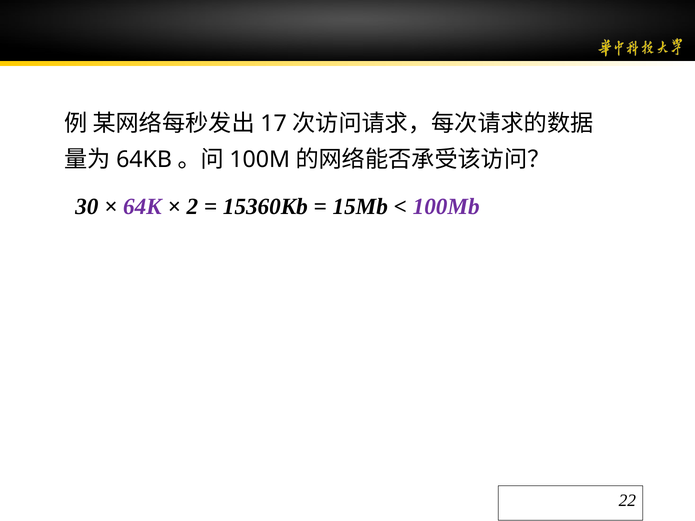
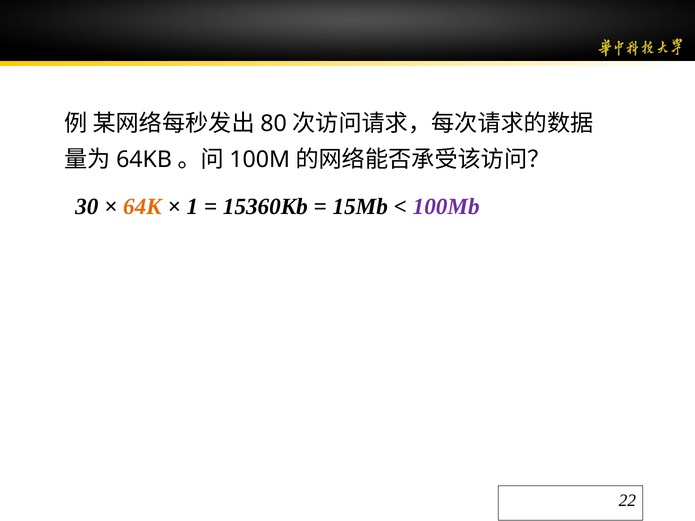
17: 17 -> 80 (274, 124)
64K colour: purple -> orange (142, 206)
2: 2 -> 1 (192, 206)
